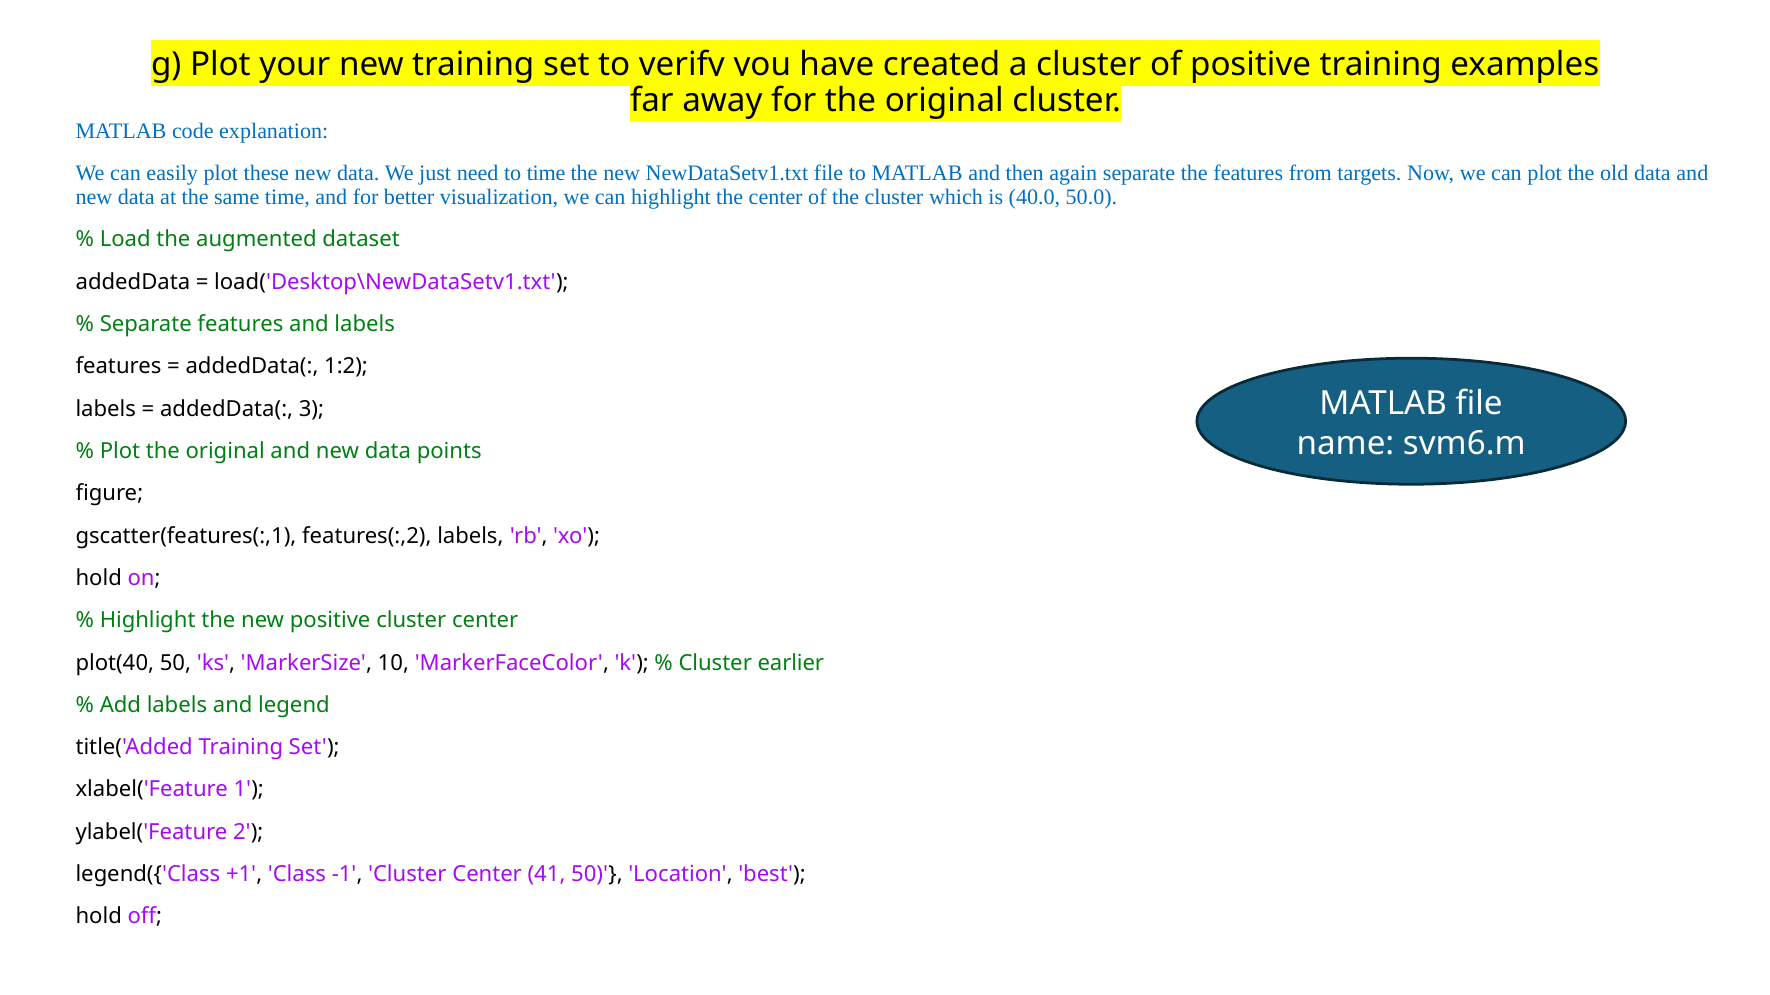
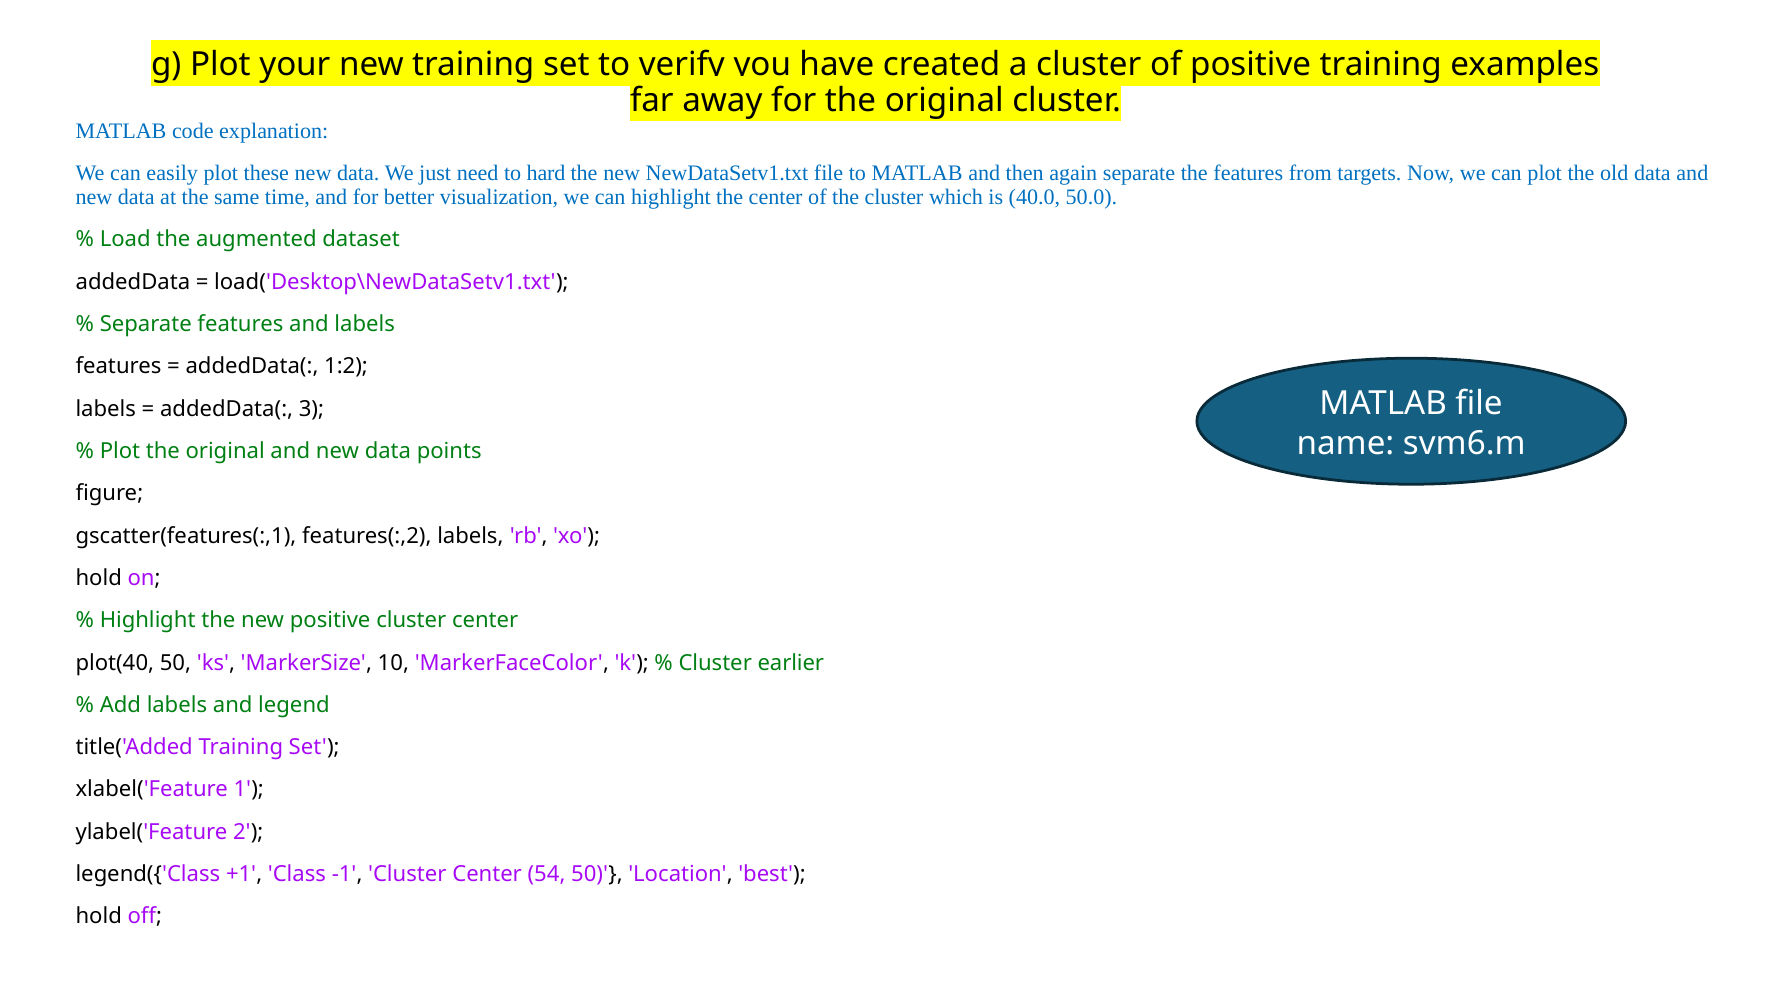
to time: time -> hard (546, 174)
41: 41 -> 54 (547, 875)
